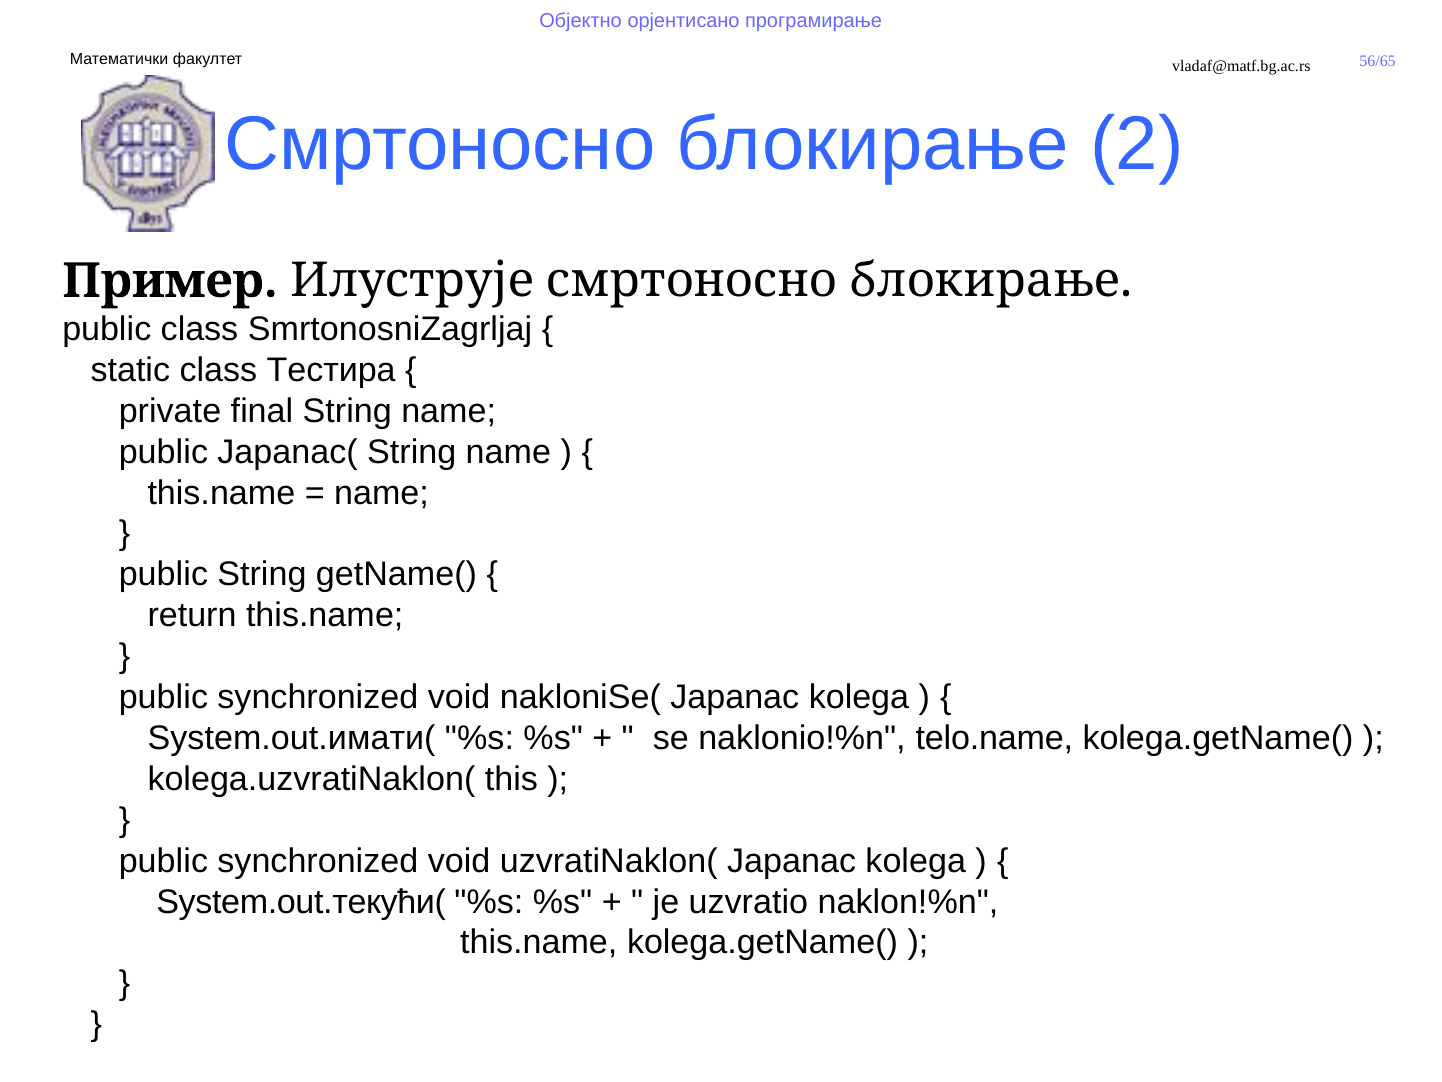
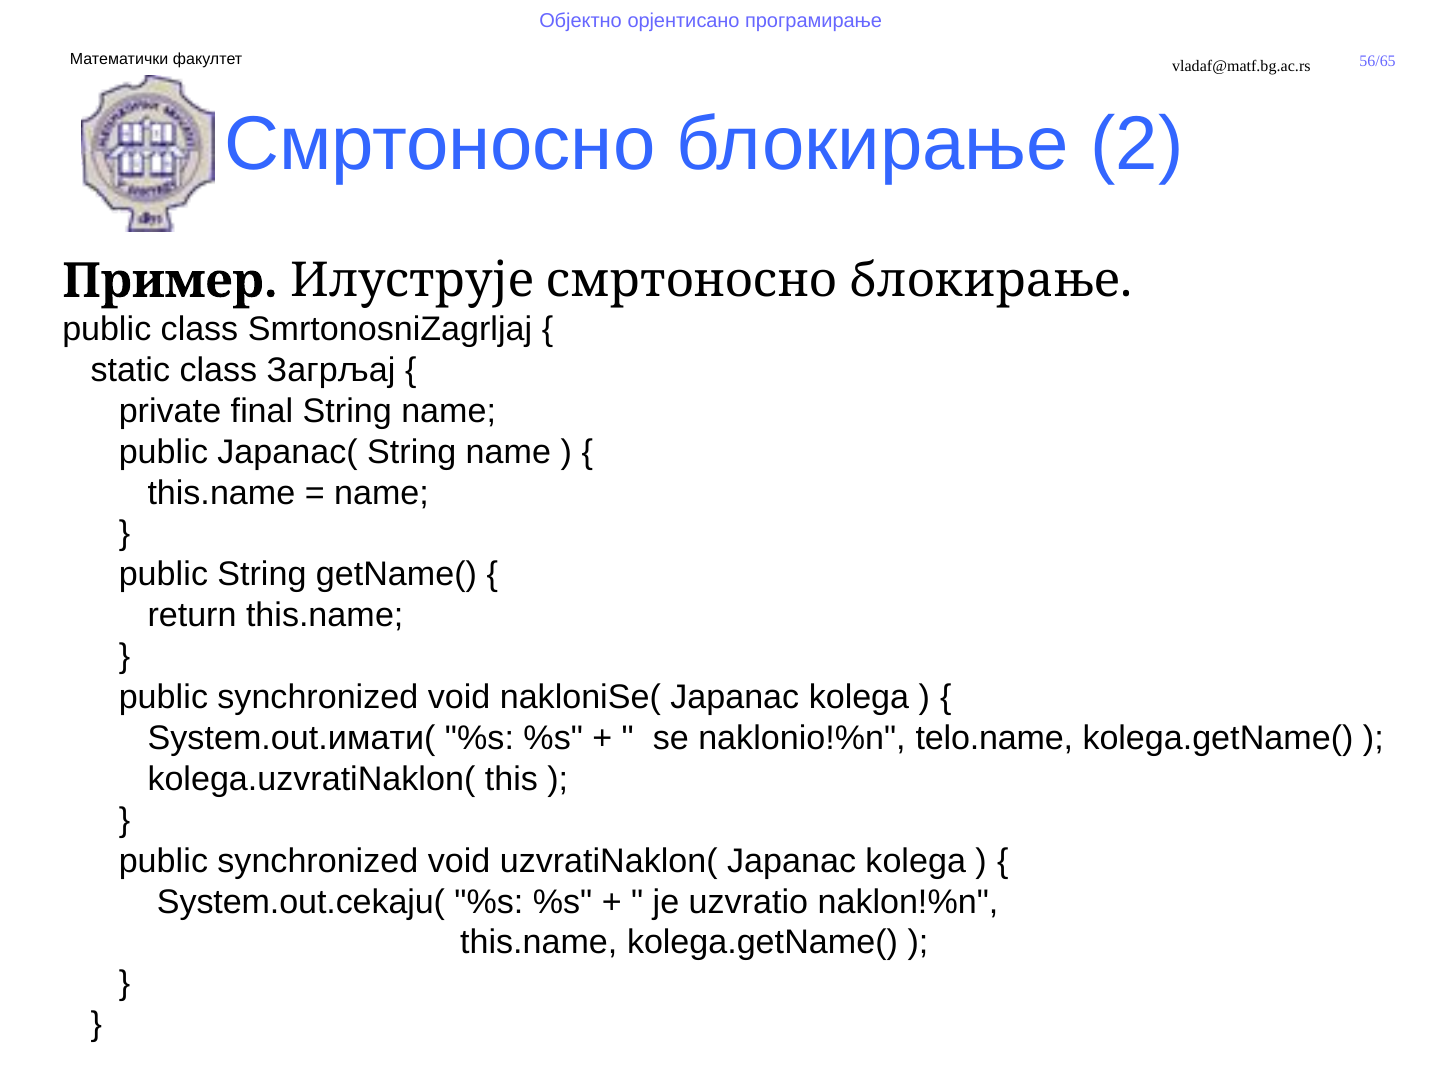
Тестира: Тестира -> Загрљај (331, 370)
System.out.текући(: System.out.текући( -> System.out.cekaju( (301, 901)
